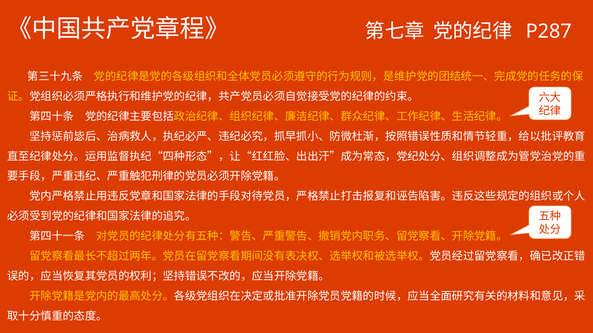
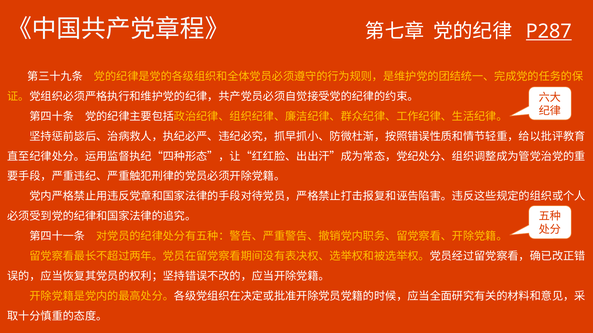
P287 underline: none -> present (549, 31)
